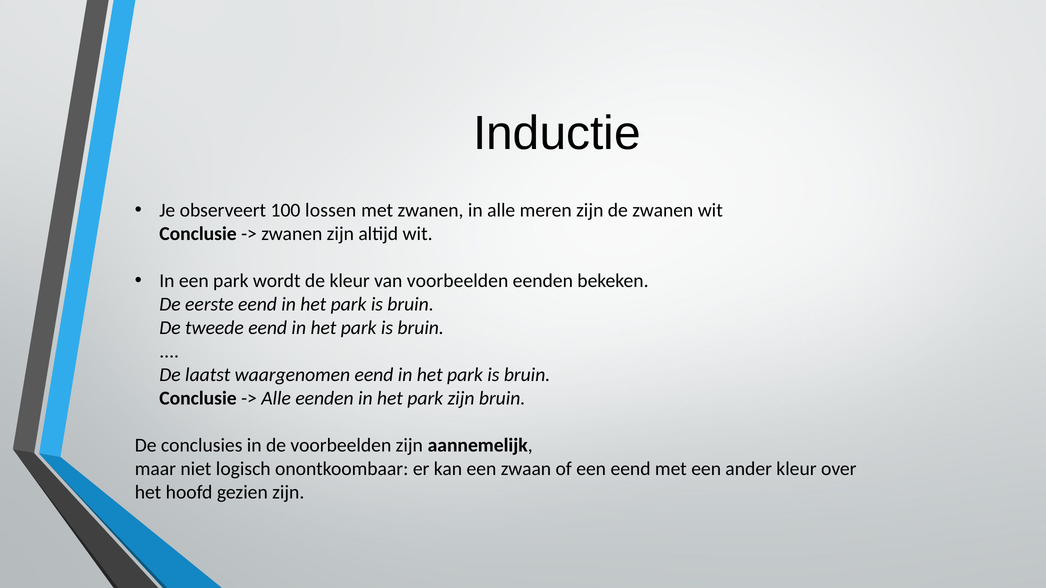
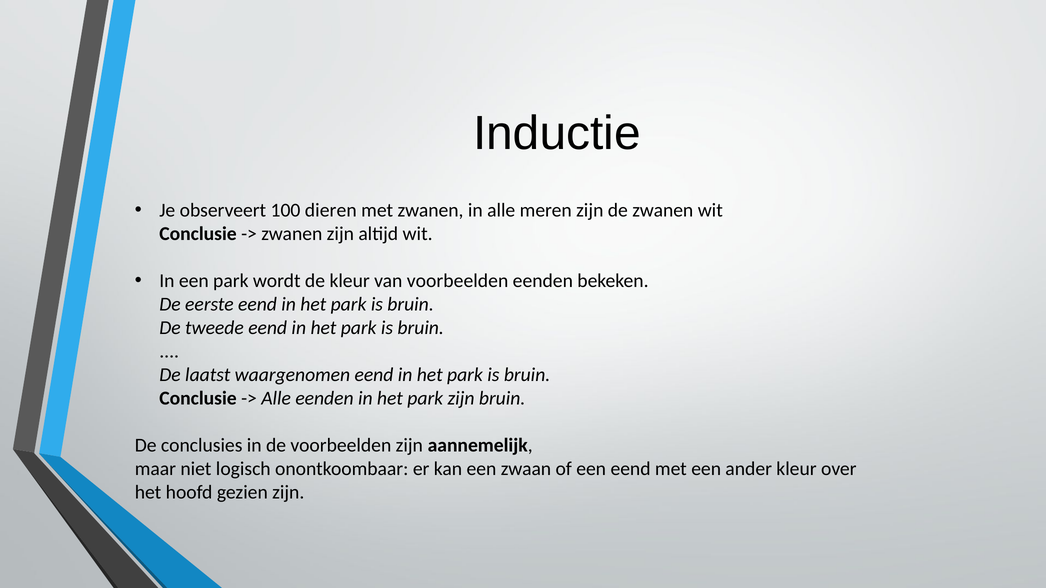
lossen: lossen -> dieren (331, 210)
